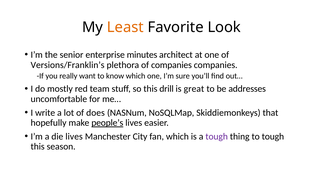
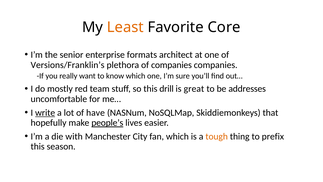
Look: Look -> Core (224, 27)
minutes: minutes -> formats (142, 55)
write underline: none -> present (45, 112)
does: does -> have (95, 112)
die lives: lives -> with (74, 136)
tough colour: purple -> orange (217, 136)
to tough: tough -> prefix (273, 136)
